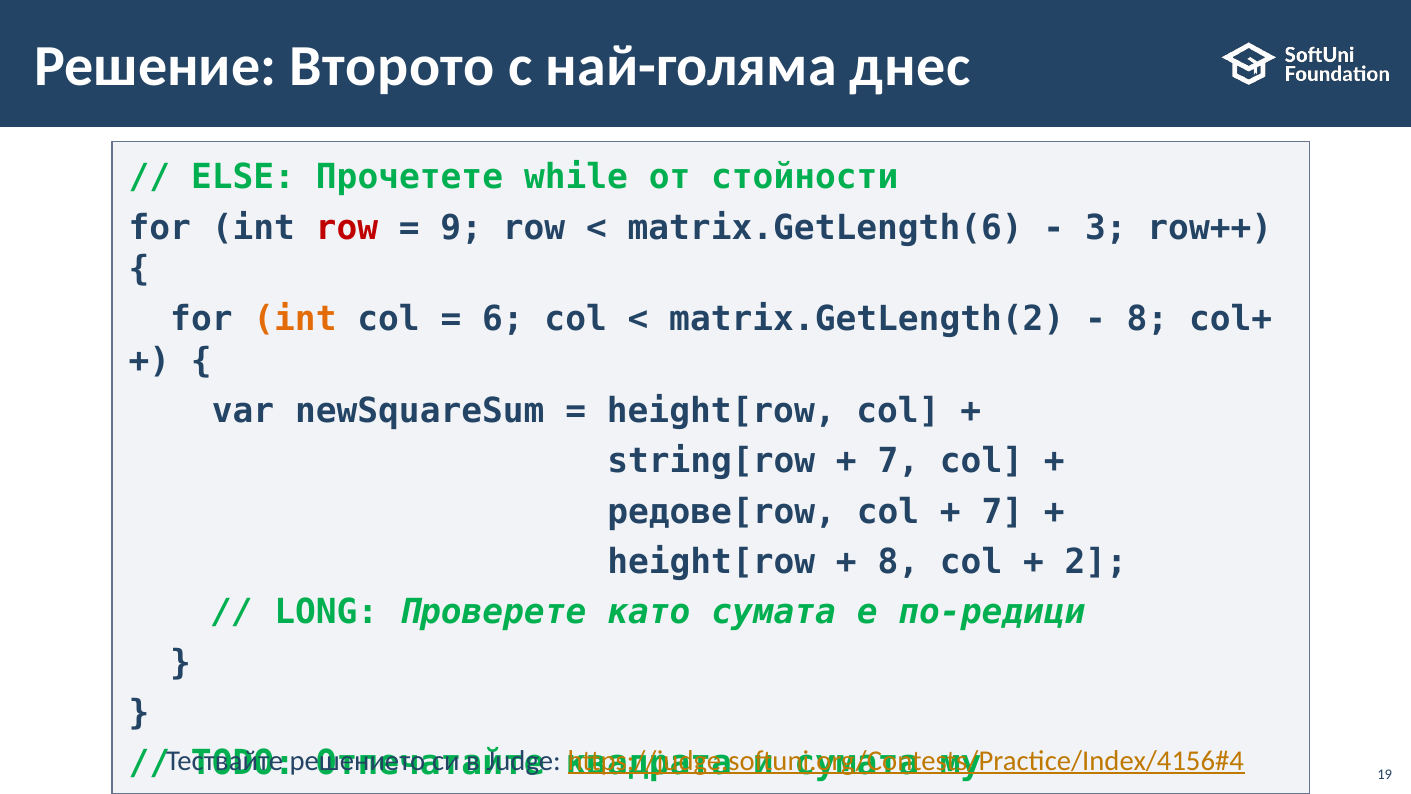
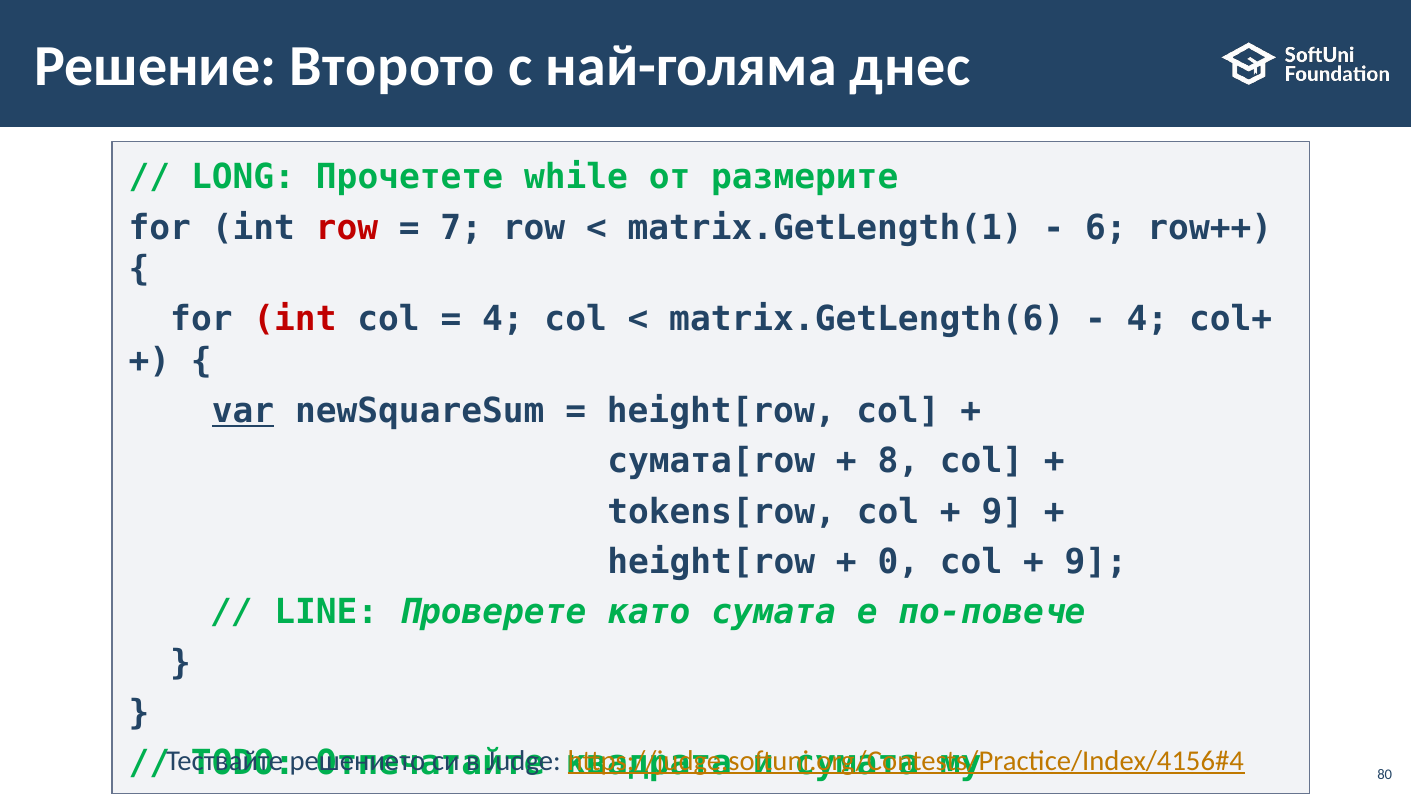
ELSE: ELSE -> LONG (243, 177)
стойности: стойности -> размерите (805, 177)
9: 9 -> 7 (461, 228)
matrix.GetLength(6: matrix.GetLength(6 -> matrix.GetLength(1 (825, 228)
3: 3 -> 6 (1106, 228)
int colour: orange -> red (295, 319)
6: 6 -> 4 (503, 319)
matrix.GetLength(2: matrix.GetLength(2 -> matrix.GetLength(6 (867, 319)
8: 8 -> 4 (1147, 319)
var underline: none -> present (243, 411)
string[row: string[row -> сумата[row (711, 461)
7: 7 -> 8 (898, 461)
редове[row: редове[row -> tokens[row (722, 512)
7: 7 -> 9 (1002, 512)
8: 8 -> 0 (898, 562)
2: 2 -> 9 (1096, 562)
LONG: LONG -> LINE (326, 612)
по-редици: по-редици -> по-повече (992, 612)
19: 19 -> 80 (1385, 774)
